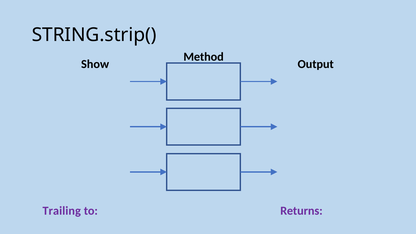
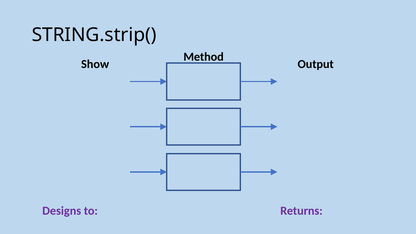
Trailing: Trailing -> Designs (62, 211)
